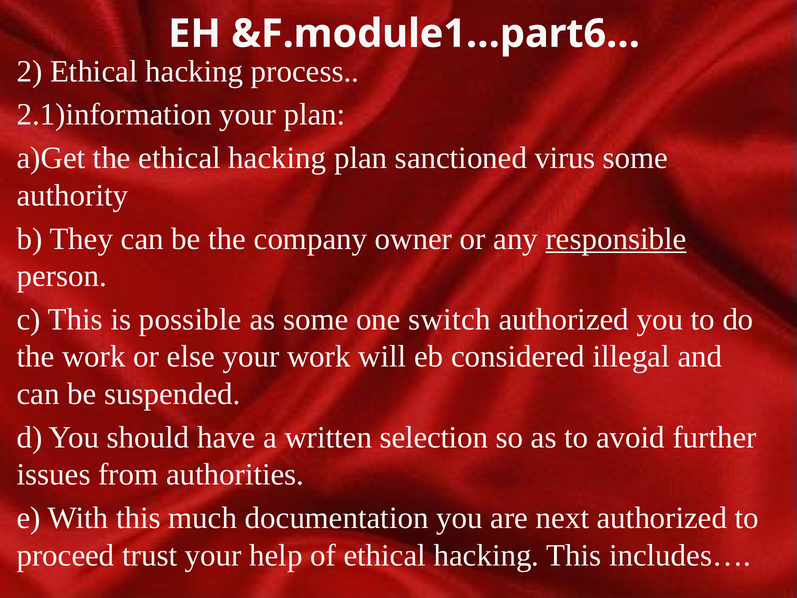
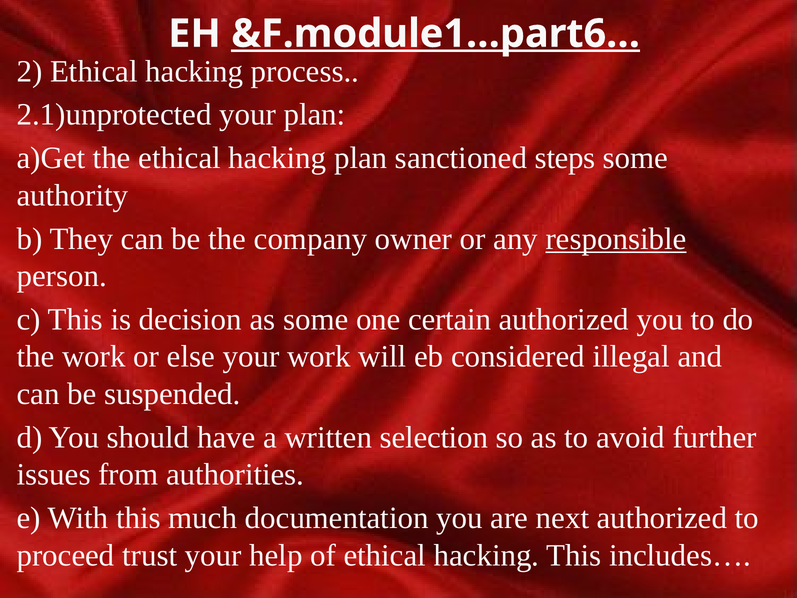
&F.module1…part6… underline: none -> present (436, 34)
2.1)information: 2.1)information -> 2.1)unprotected (114, 115)
virus: virus -> steps (565, 158)
possible: possible -> decision (190, 319)
switch: switch -> certain (450, 319)
